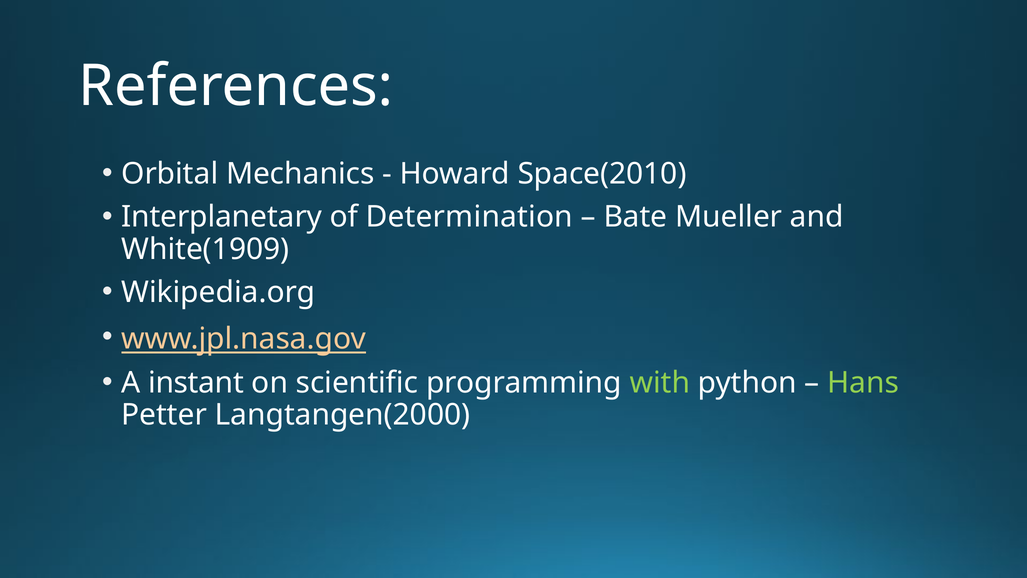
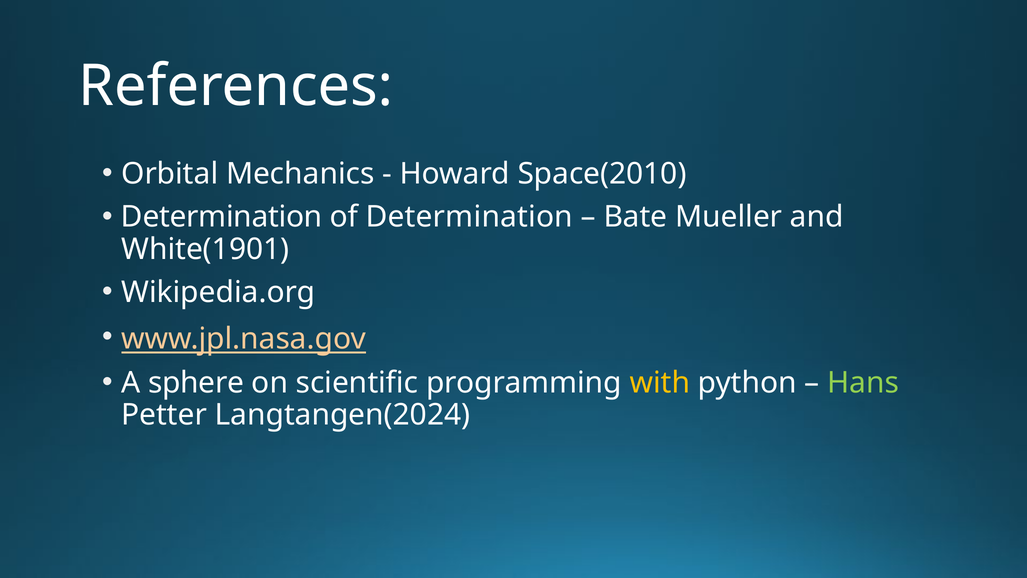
Interplanetary: Interplanetary -> Determination (222, 217)
White(1909: White(1909 -> White(1901 (205, 249)
instant: instant -> sphere (196, 383)
with colour: light green -> yellow (660, 383)
Langtangen(2000: Langtangen(2000 -> Langtangen(2024 (342, 415)
